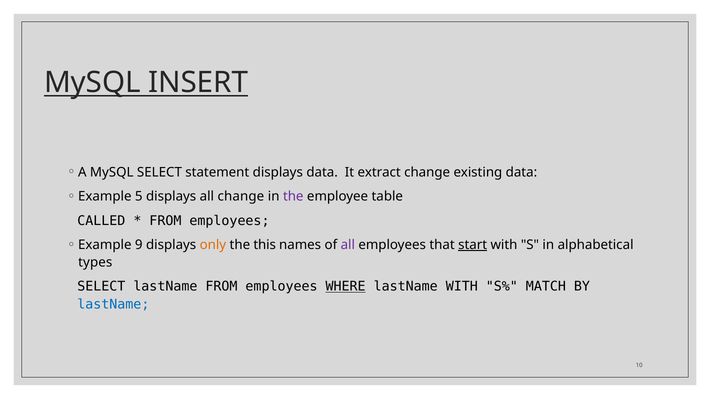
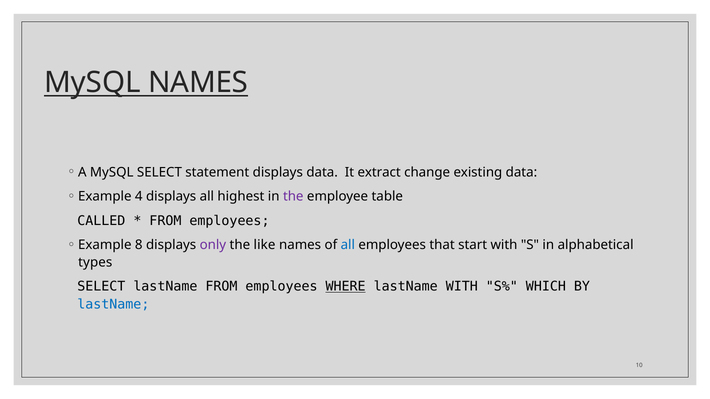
MySQL INSERT: INSERT -> NAMES (198, 82)
5: 5 -> 4 (139, 197)
all change: change -> highest (241, 197)
9: 9 -> 8 (139, 245)
only colour: orange -> purple (213, 245)
this: this -> like (265, 245)
all colour: purple -> blue (348, 245)
start underline: present -> none (473, 245)
MATCH: MATCH -> WHICH (546, 287)
